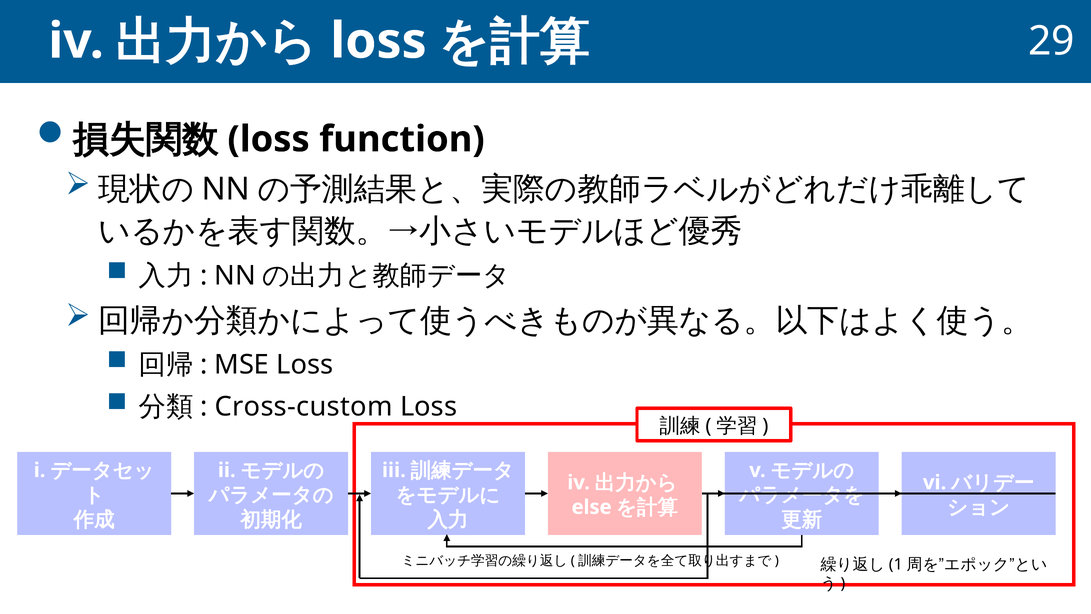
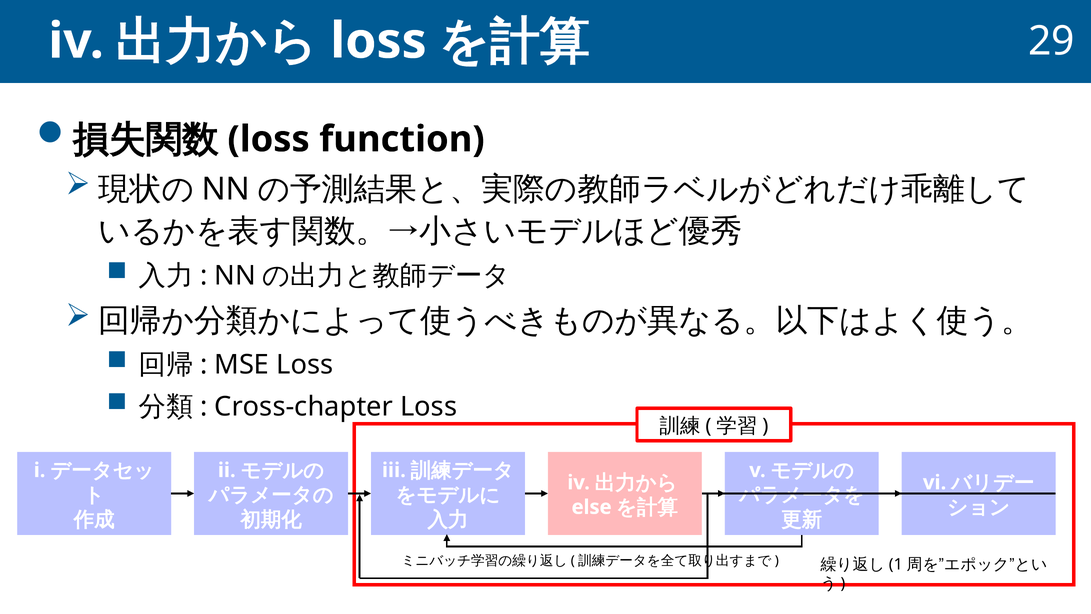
Cross-custom: Cross-custom -> Cross-chapter (304, 406)
